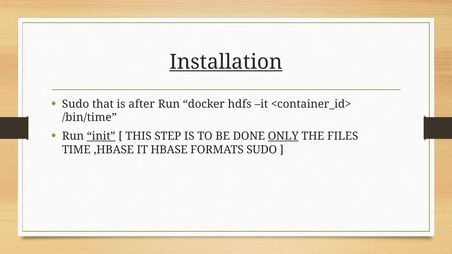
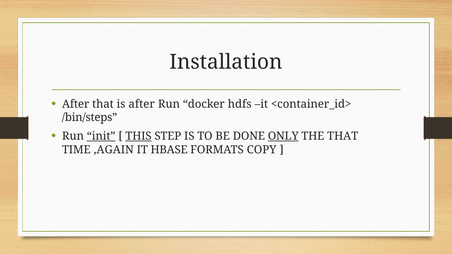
Installation underline: present -> none (226, 62)
Sudo: Sudo -> After (76, 104)
/bin/time: /bin/time -> /bin/steps (90, 118)
THIS underline: none -> present (139, 136)
THE FILES: FILES -> THAT (343, 136)
,HBASE: ,HBASE -> ,AGAIN (114, 150)
FORMATS SUDO: SUDO -> COPY (262, 150)
